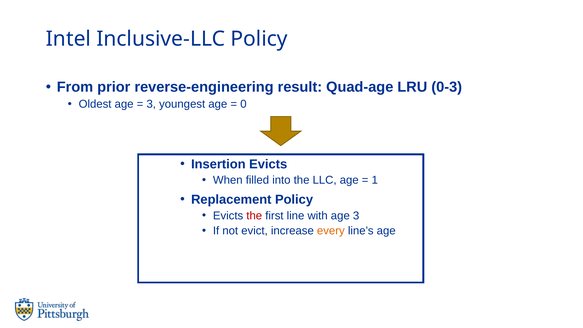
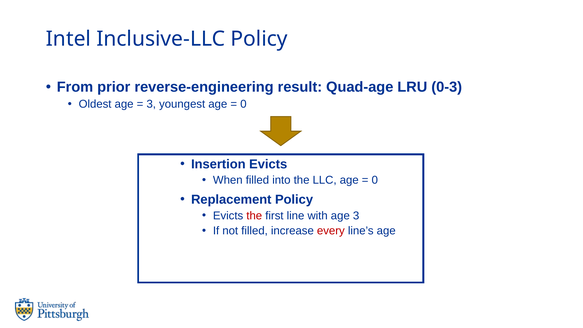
1: 1 -> 0 (375, 180)
not evict: evict -> filled (255, 231)
every colour: orange -> red (331, 231)
